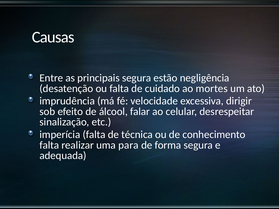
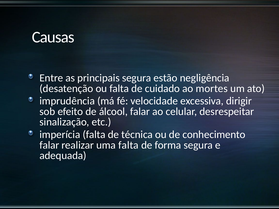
falta: falta -> falar (49, 145)
uma para: para -> falta (128, 145)
